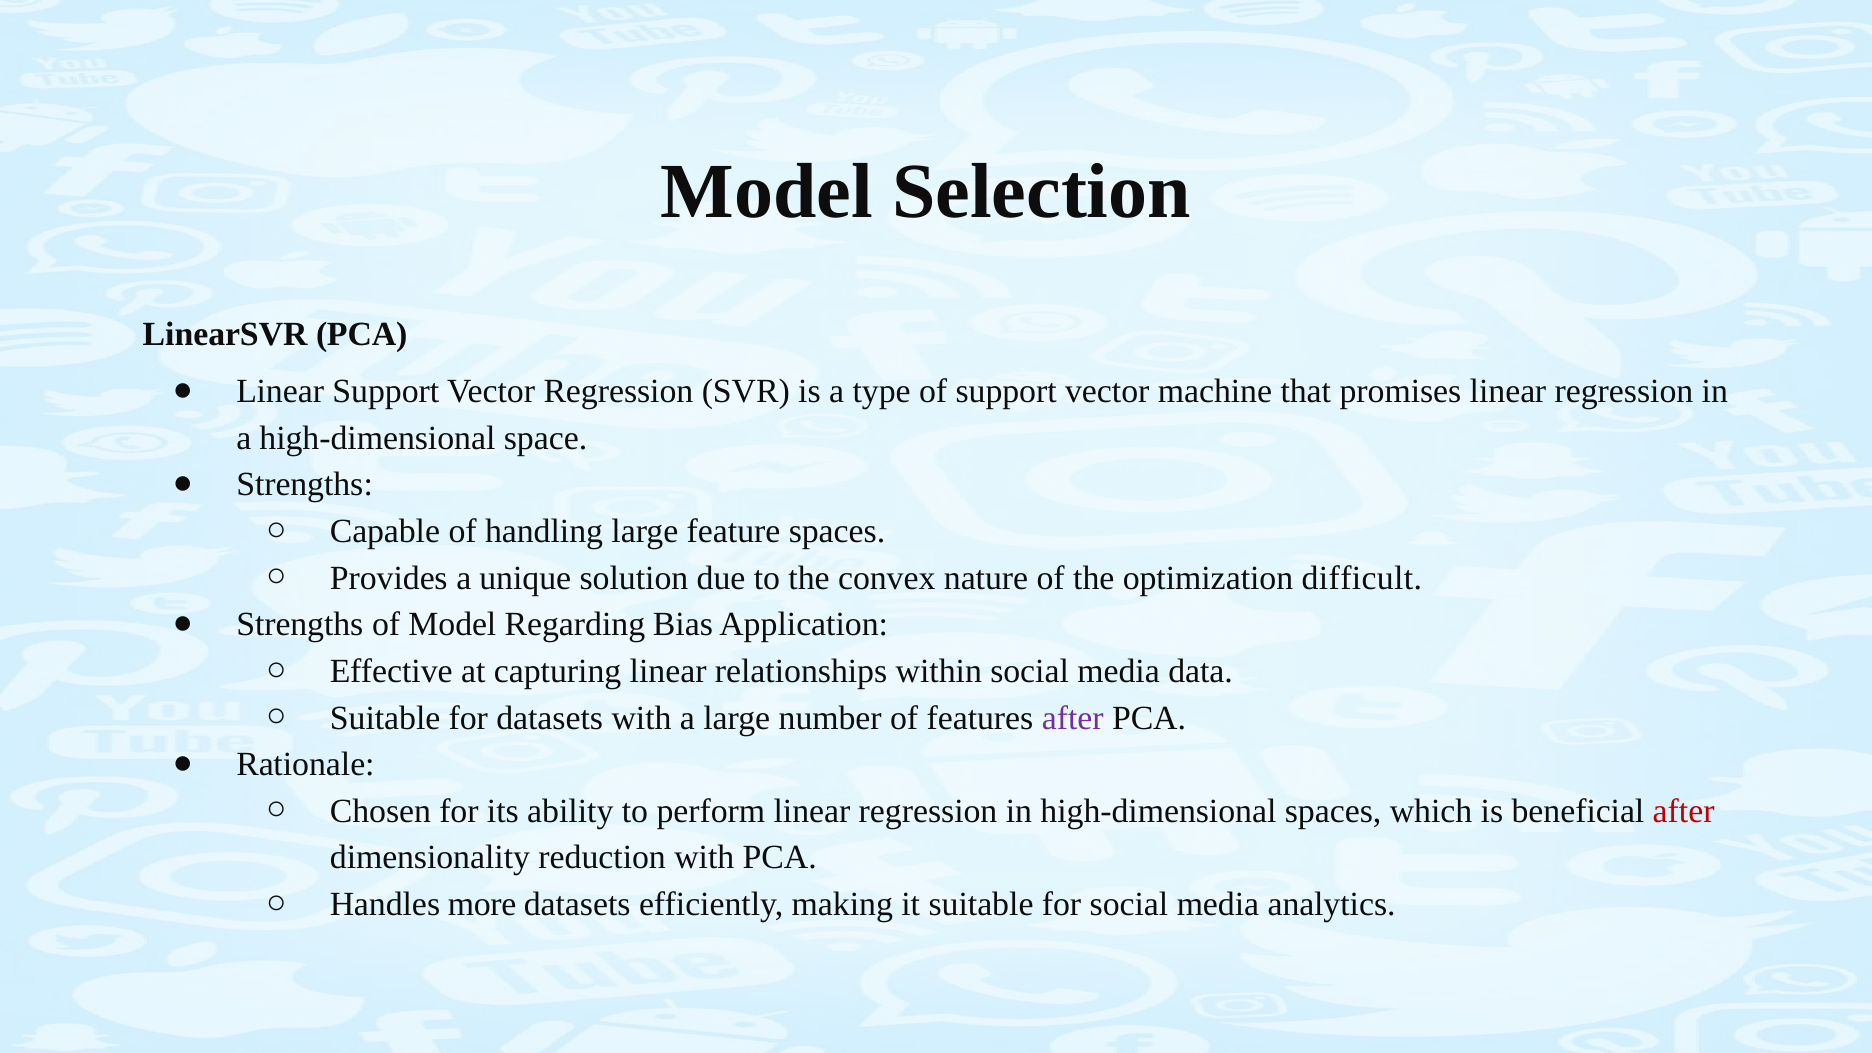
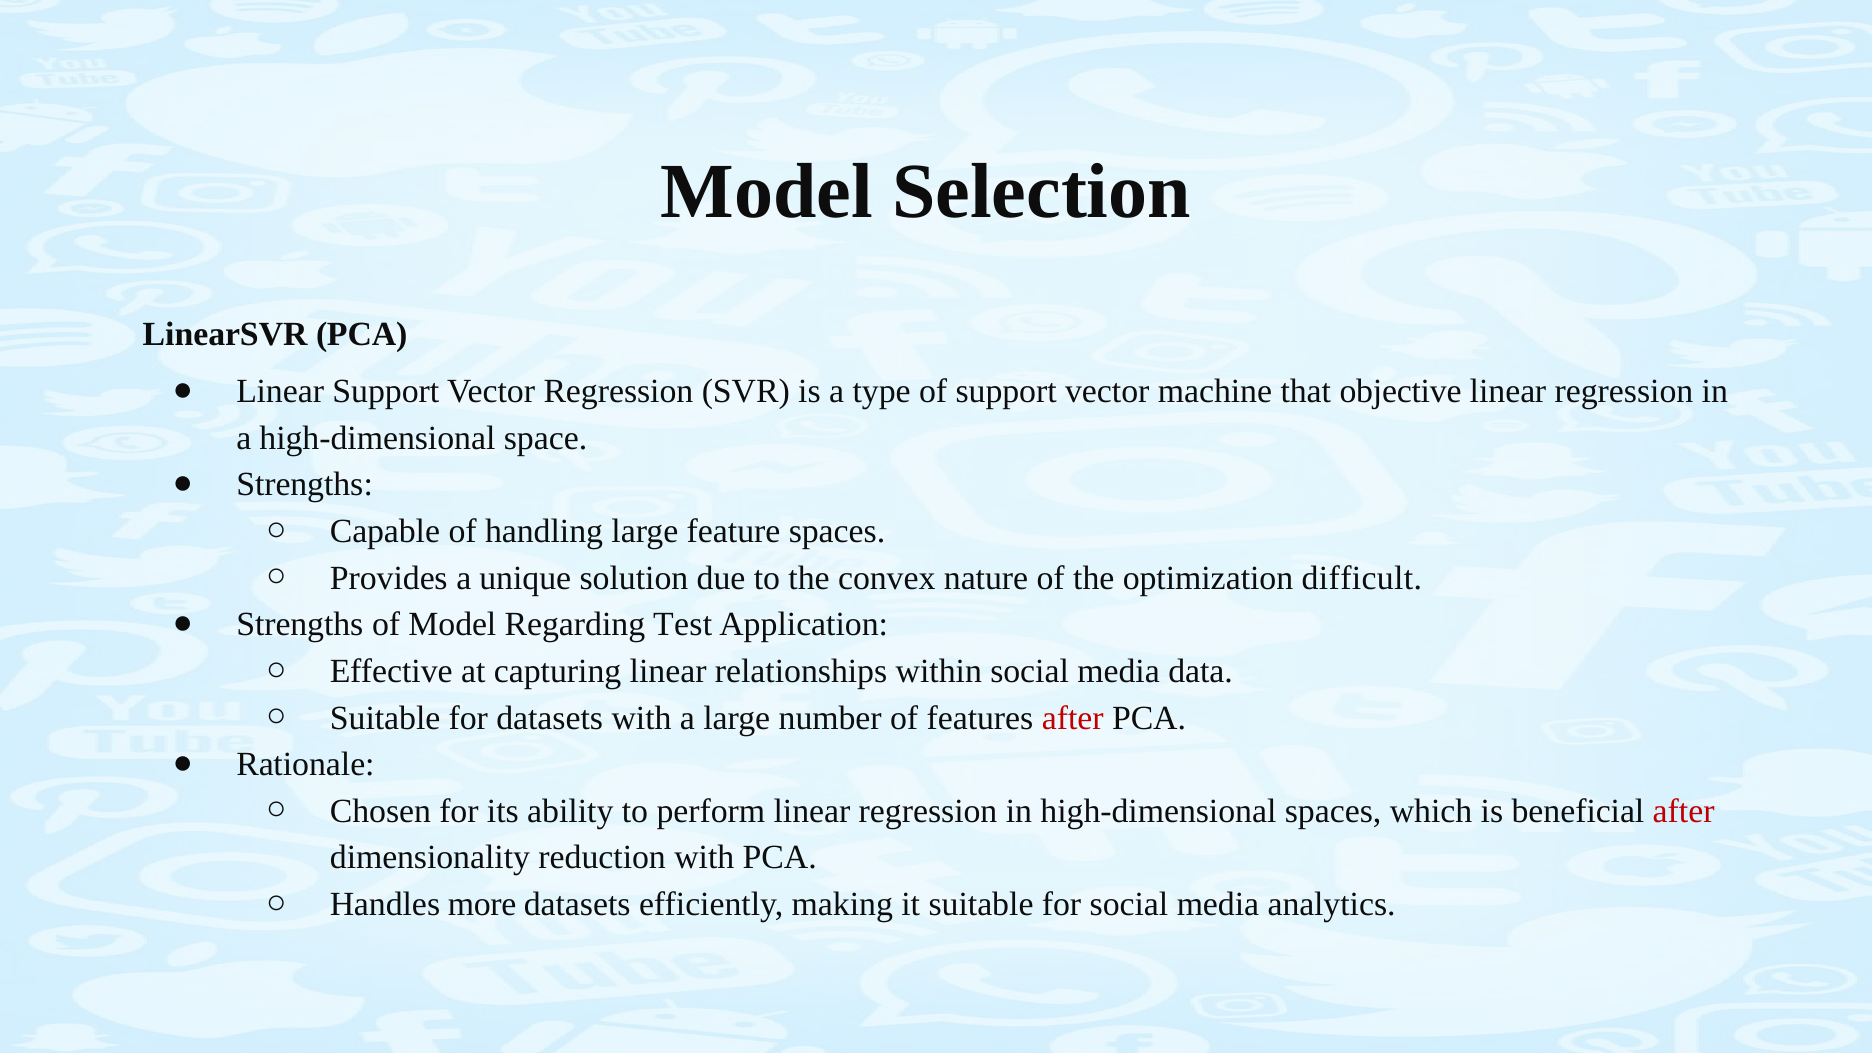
promises: promises -> objective (1401, 391)
Bias: Bias -> Test (683, 625)
after colour: purple -> red (1073, 718)
